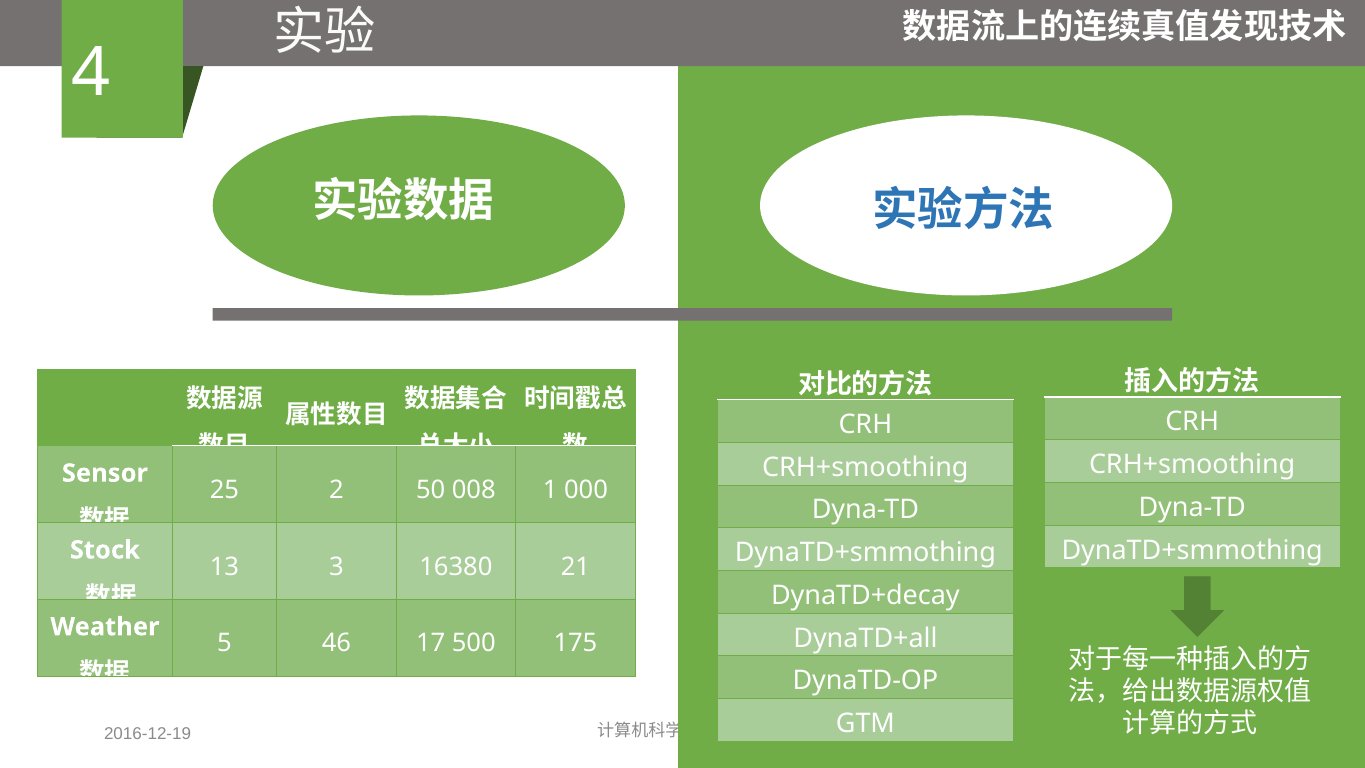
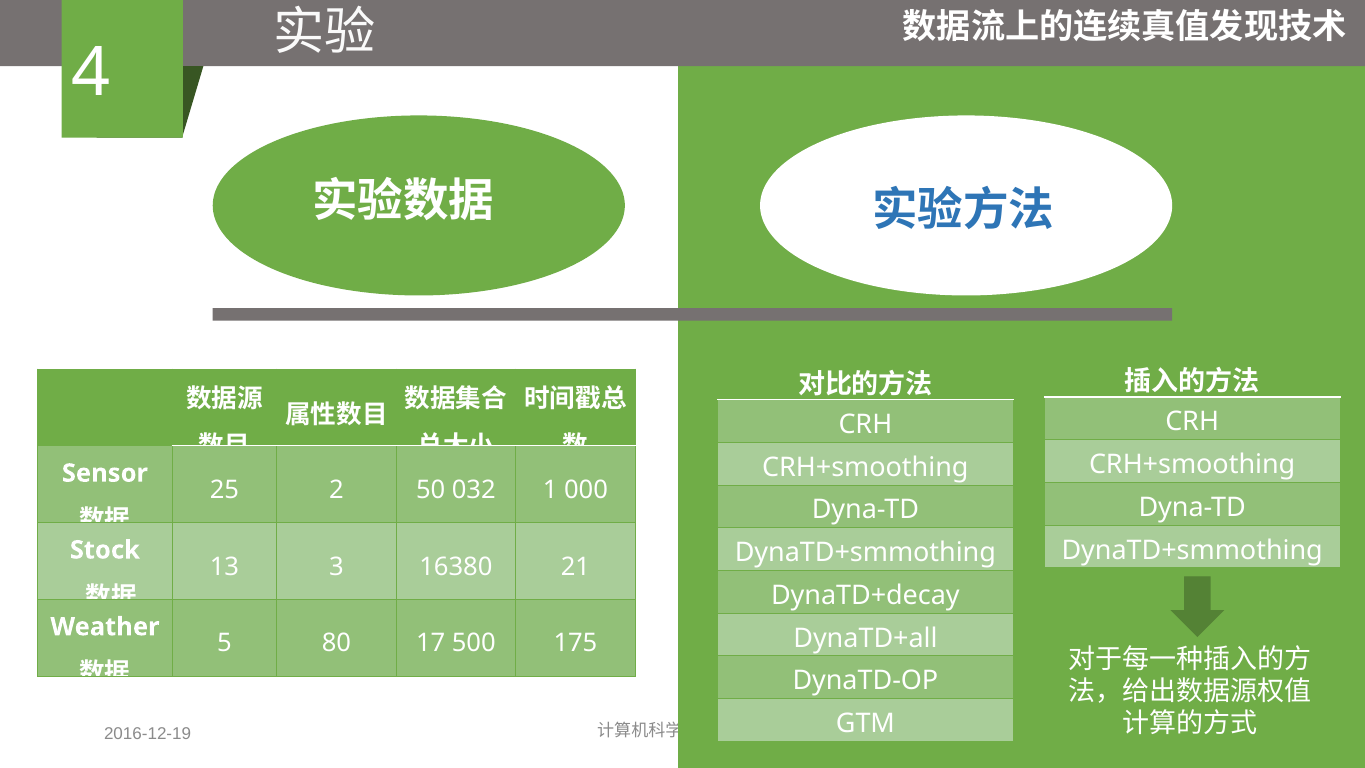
008: 008 -> 032 (474, 490)
46: 46 -> 80 (336, 643)
